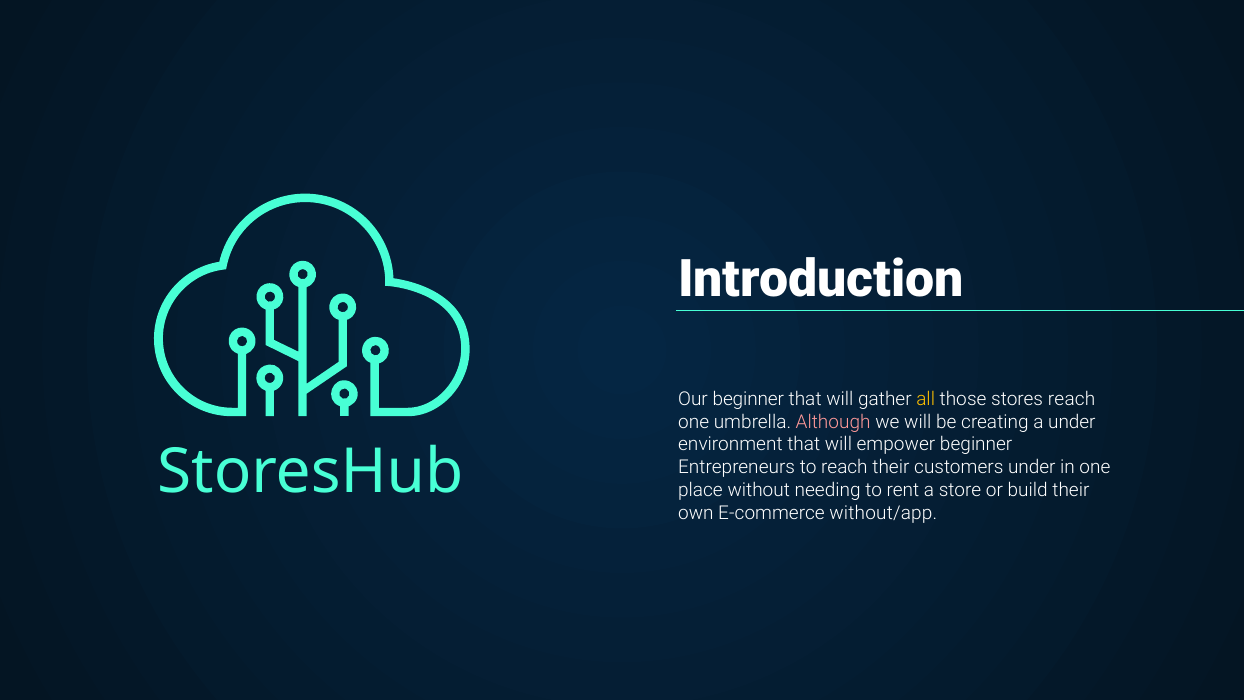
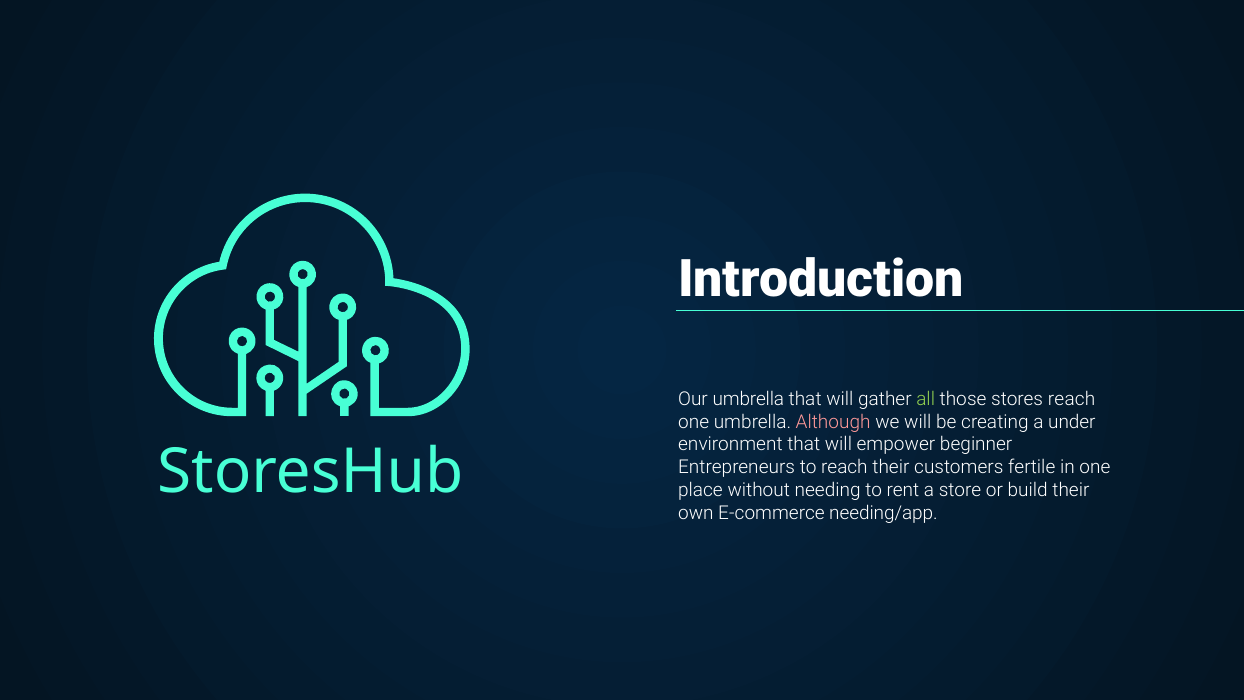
Our beginner: beginner -> umbrella (748, 399)
all colour: yellow -> light green (926, 399)
customers under: under -> fertile (1032, 467)
without/app: without/app -> needing/app (883, 513)
